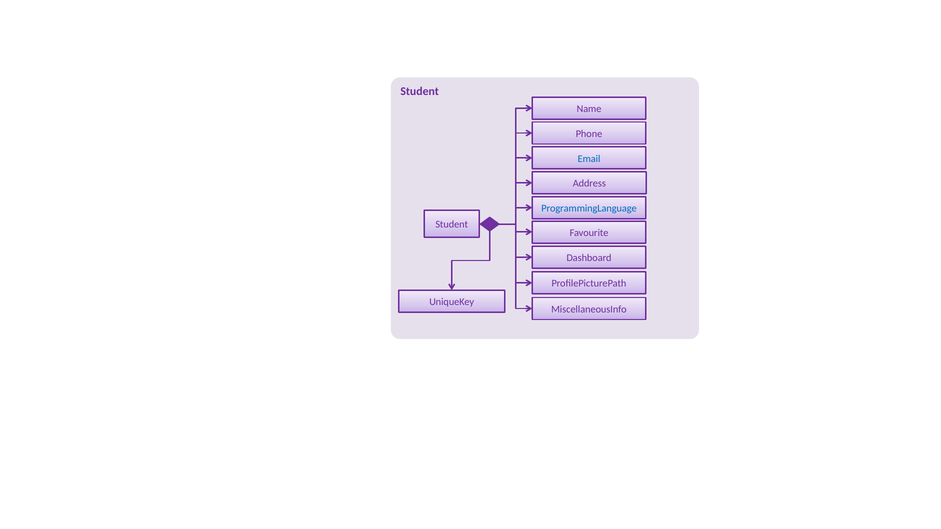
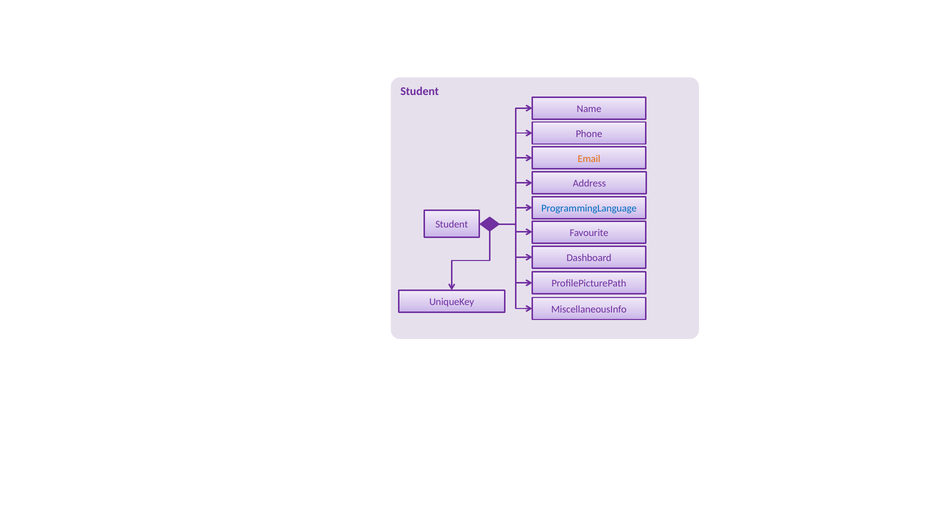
Email colour: blue -> orange (589, 159)
